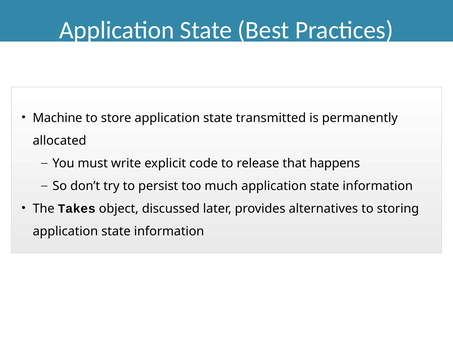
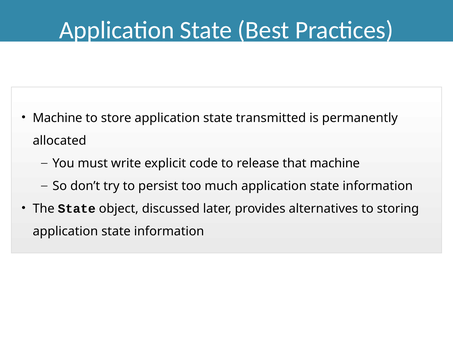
that happens: happens -> machine (335, 163)
The Takes: Takes -> State (77, 208)
